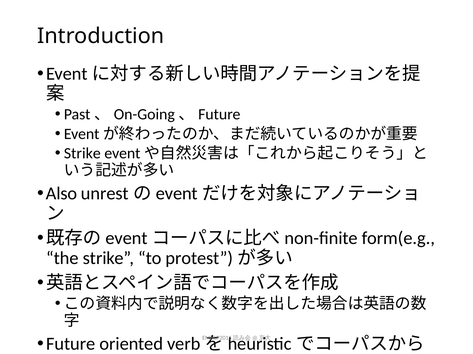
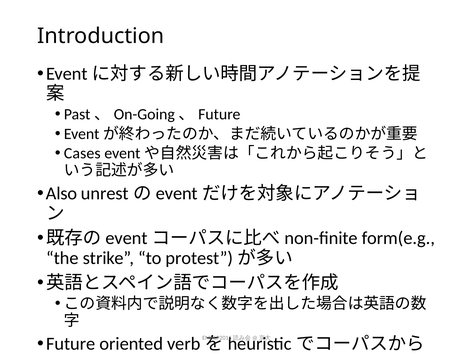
Strike: Strike -> Cases (82, 154)
